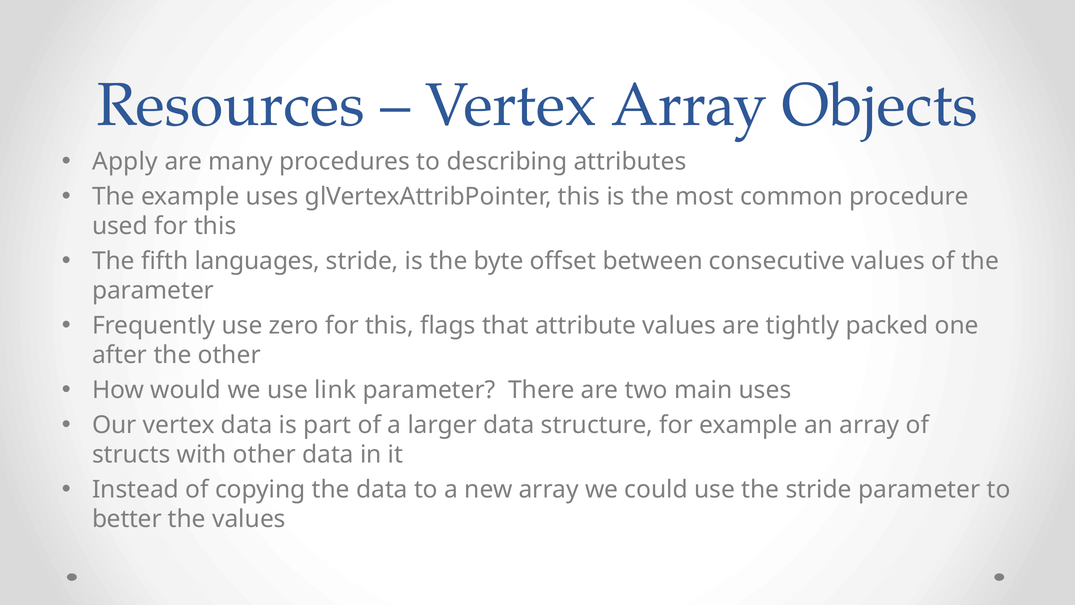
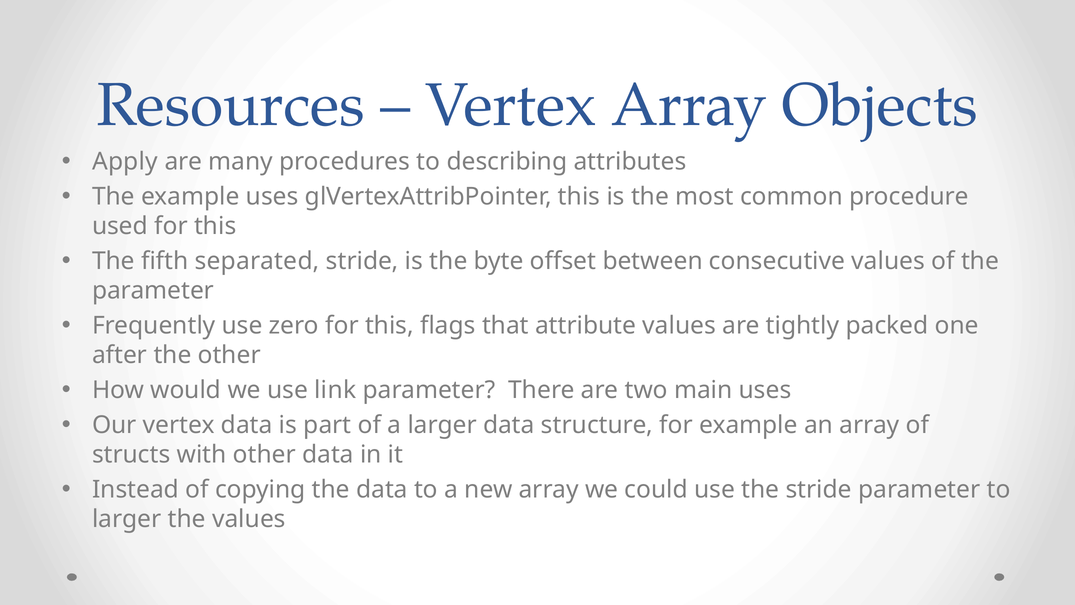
languages: languages -> separated (257, 261)
better: better -> larger (127, 519)
